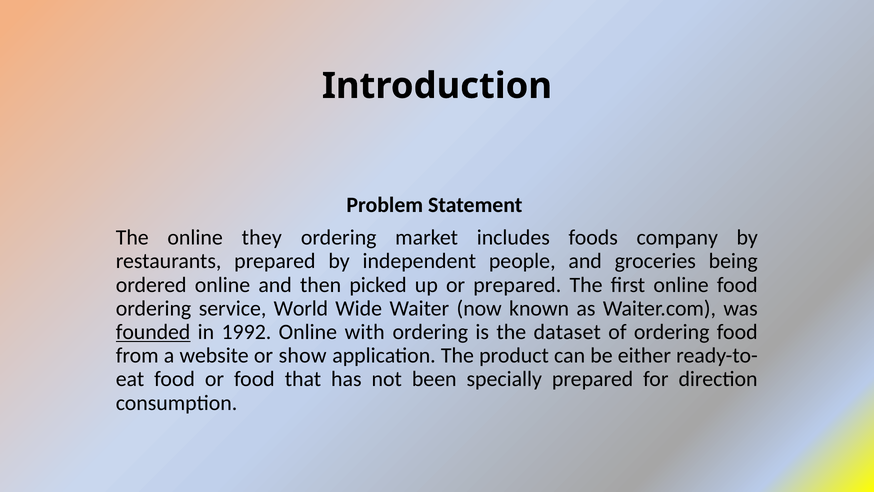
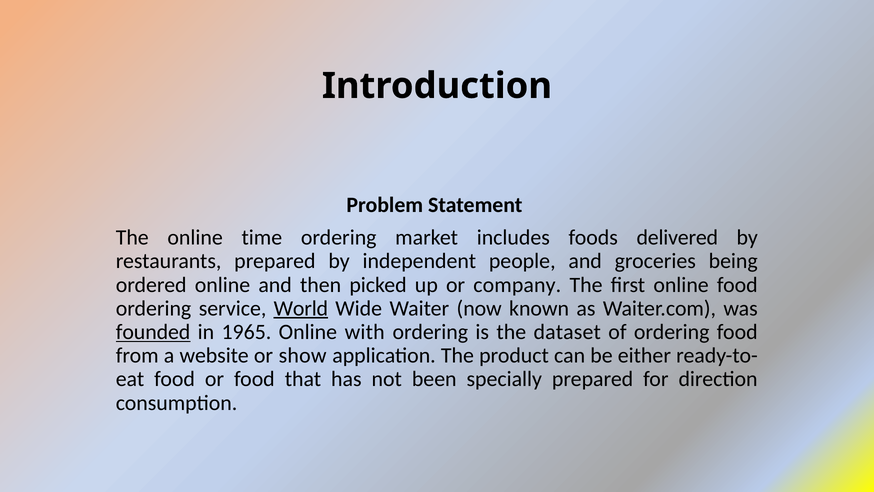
they: they -> time (262, 237)
company: company -> delivered (677, 237)
or prepared: prepared -> company (517, 285)
World underline: none -> present (301, 308)
1992: 1992 -> 1965 (246, 332)
